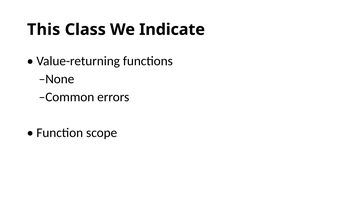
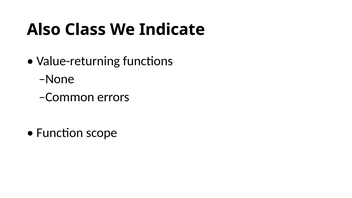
This: This -> Also (44, 30)
